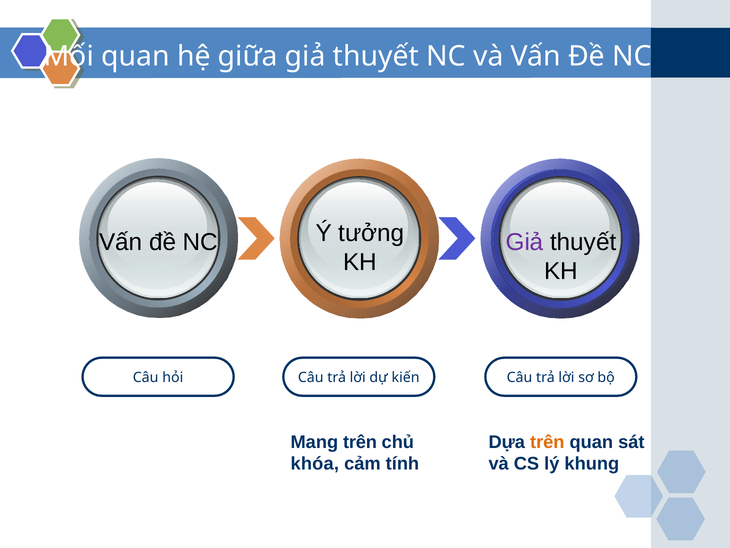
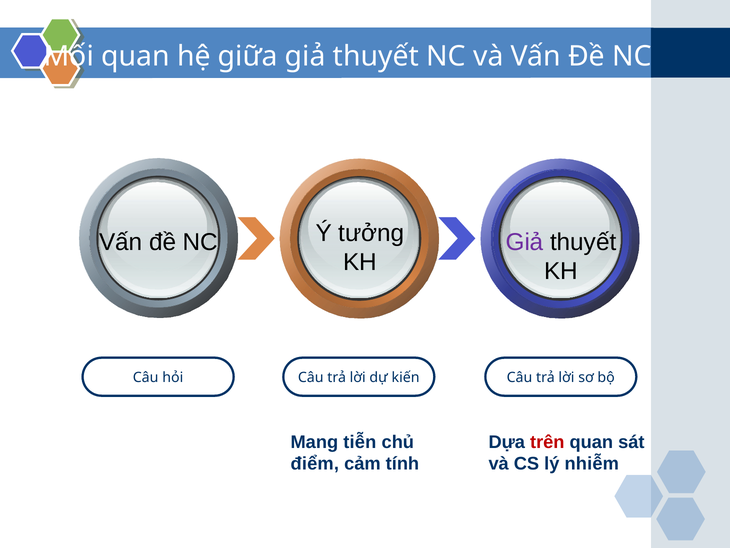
Mang trên: trên -> tiễn (360, 442)
trên colour: orange -> red (547, 442)
khóa: khóa -> điểm (315, 464)
khung: khung -> nhiễm (592, 464)
